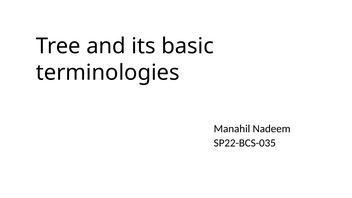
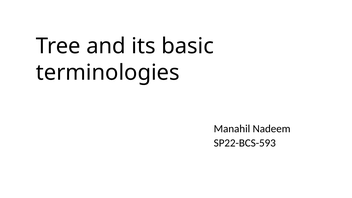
SP22-BCS-035: SP22-BCS-035 -> SP22-BCS-593 (245, 143)
